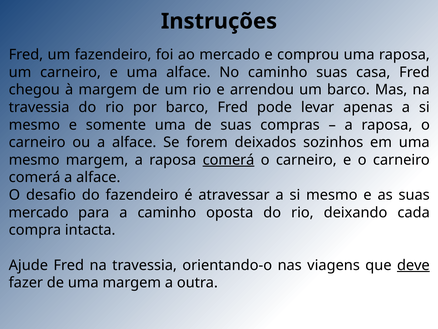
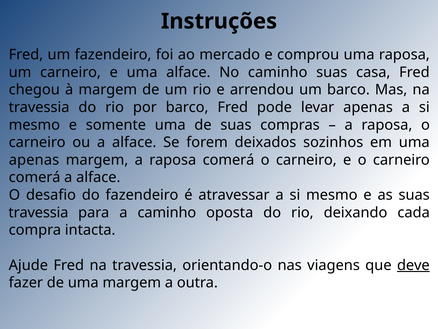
mesmo: mesmo -> apenas (34, 160)
comerá underline: present -> none (229, 160)
mercado: mercado -> travessia (38, 212)
